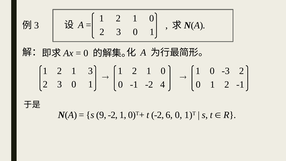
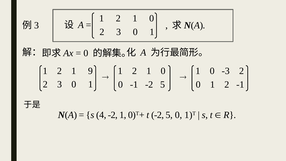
1 3: 3 -> 9 (90, 71)
-1 -2 4: 4 -> 5 (163, 85)
9: 9 -> 4 (101, 115)
t -2 6: 6 -> 5 (169, 115)
